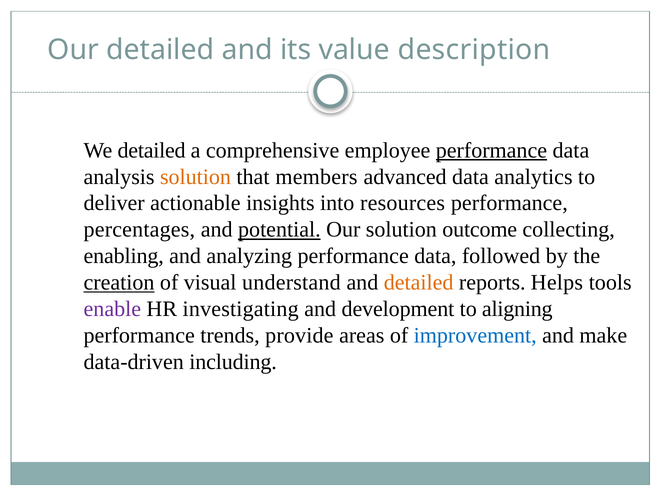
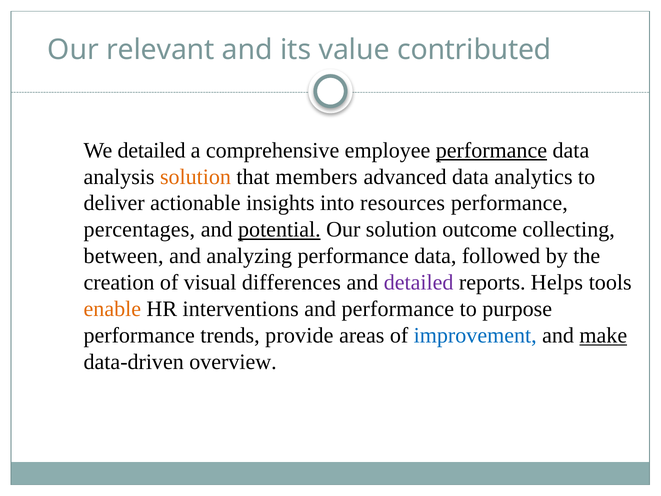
Our detailed: detailed -> relevant (160, 50)
description: description -> contributed (474, 50)
enabling: enabling -> between (124, 256)
creation underline: present -> none (119, 282)
understand: understand -> differences (291, 282)
detailed colour: orange -> purple (419, 282)
enable colour: purple -> orange (112, 309)
investigating: investigating -> interventions (241, 309)
and development: development -> performance (398, 309)
aligning: aligning -> purpose (517, 309)
make underline: none -> present (603, 335)
including: including -> overview (233, 362)
